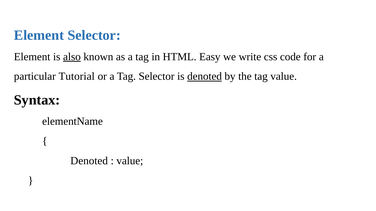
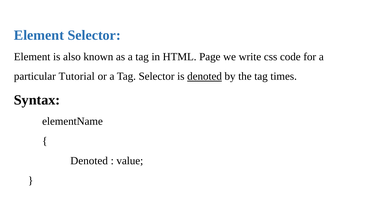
also underline: present -> none (72, 57)
Easy: Easy -> Page (210, 57)
tag value: value -> times (284, 77)
